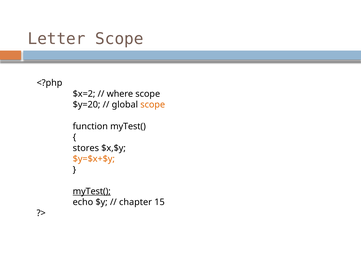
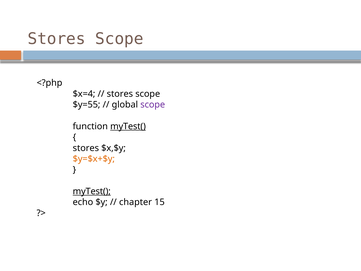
Letter: Letter -> Stores (57, 39)
$x=2: $x=2 -> $x=4 (84, 94)
where: where -> stores (120, 94)
$y=20: $y=20 -> $y=55 (87, 105)
scope colour: orange -> purple (153, 105)
myTest( underline: none -> present (128, 126)
